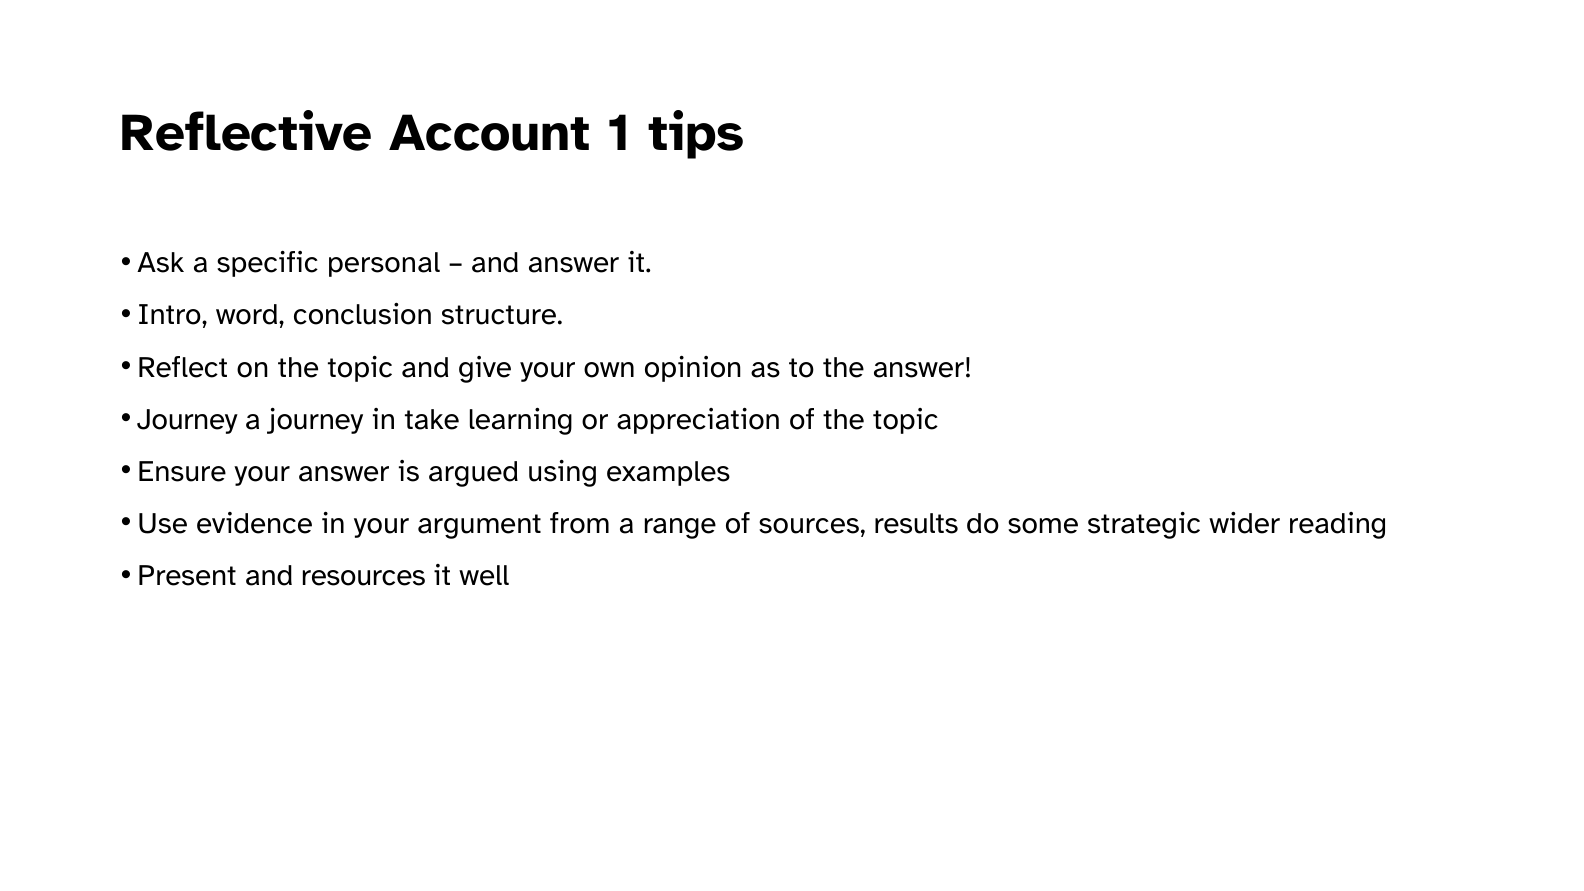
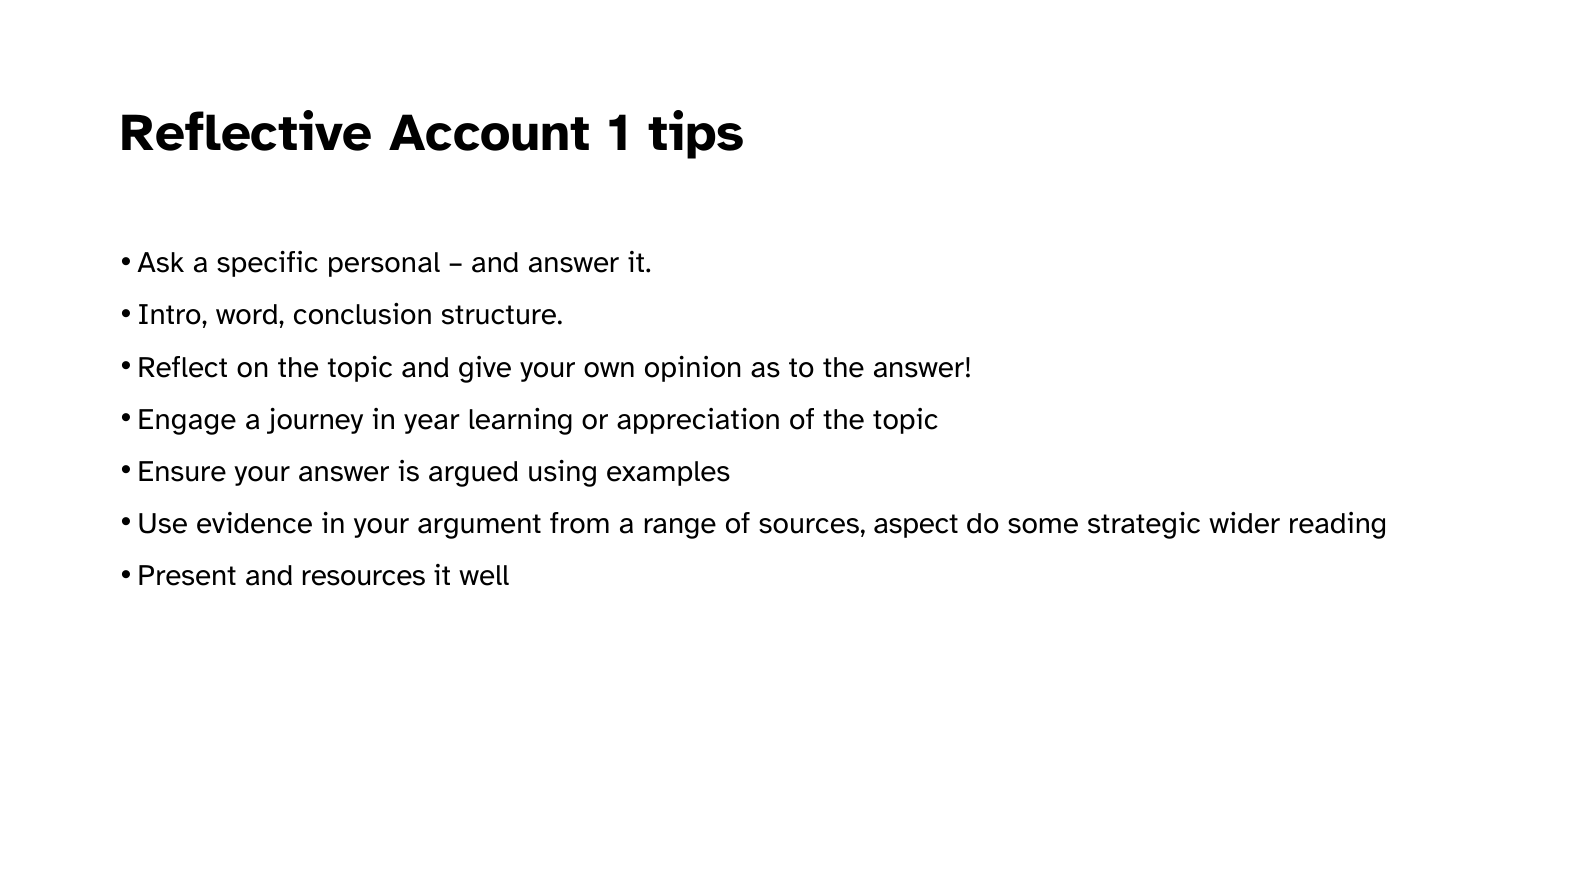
Journey: Journey -> Engage (187, 419)
take: take -> year (432, 419)
results: results -> aspect (916, 524)
